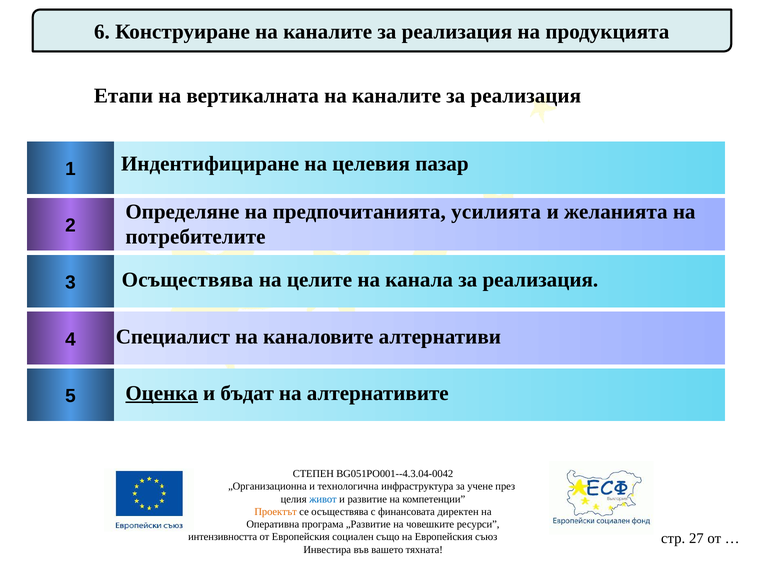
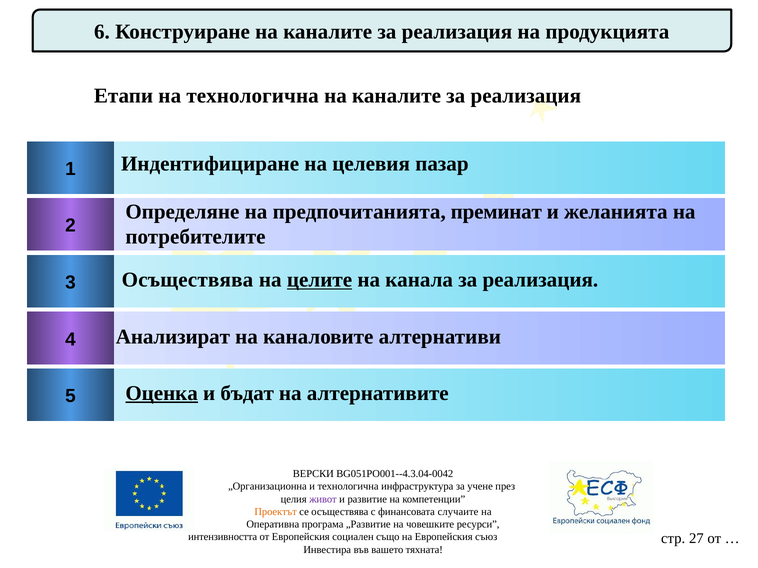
на вертикалната: вертикалната -> технологична (253, 96)
усилията: усилията -> преминат (496, 212)
целите underline: none -> present (320, 280)
Специалист: Специалист -> Анализират (173, 337)
СТЕПЕН: СТЕПЕН -> ВЕРСКИ (313, 474)
живот colour: blue -> purple (323, 500)
директен: директен -> случаите (458, 512)
